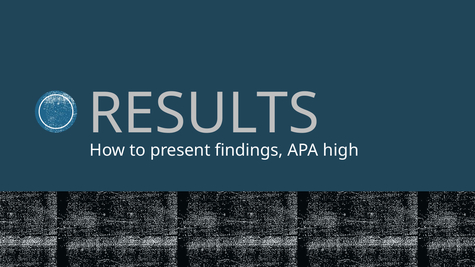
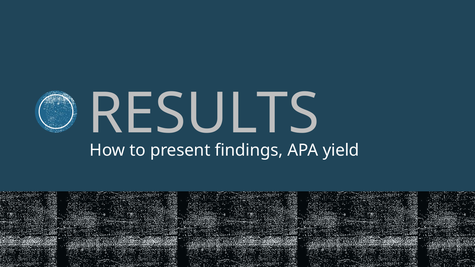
high: high -> yield (341, 150)
